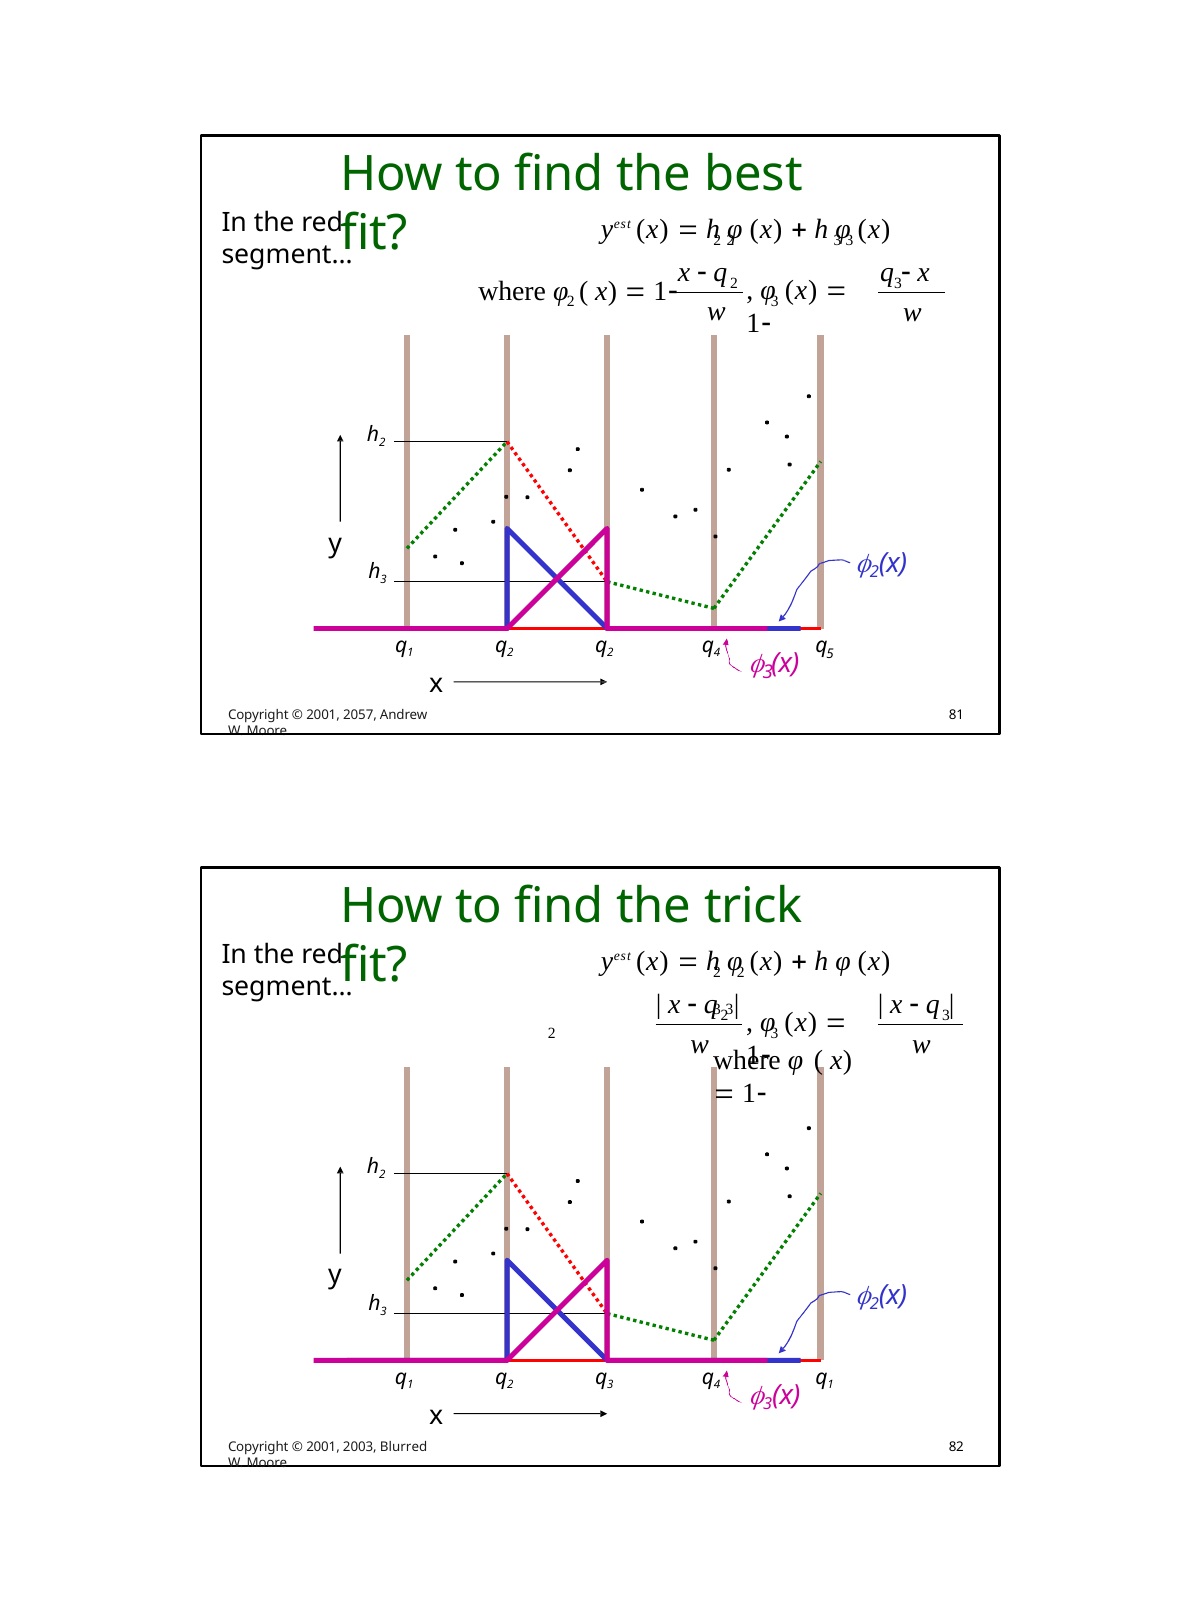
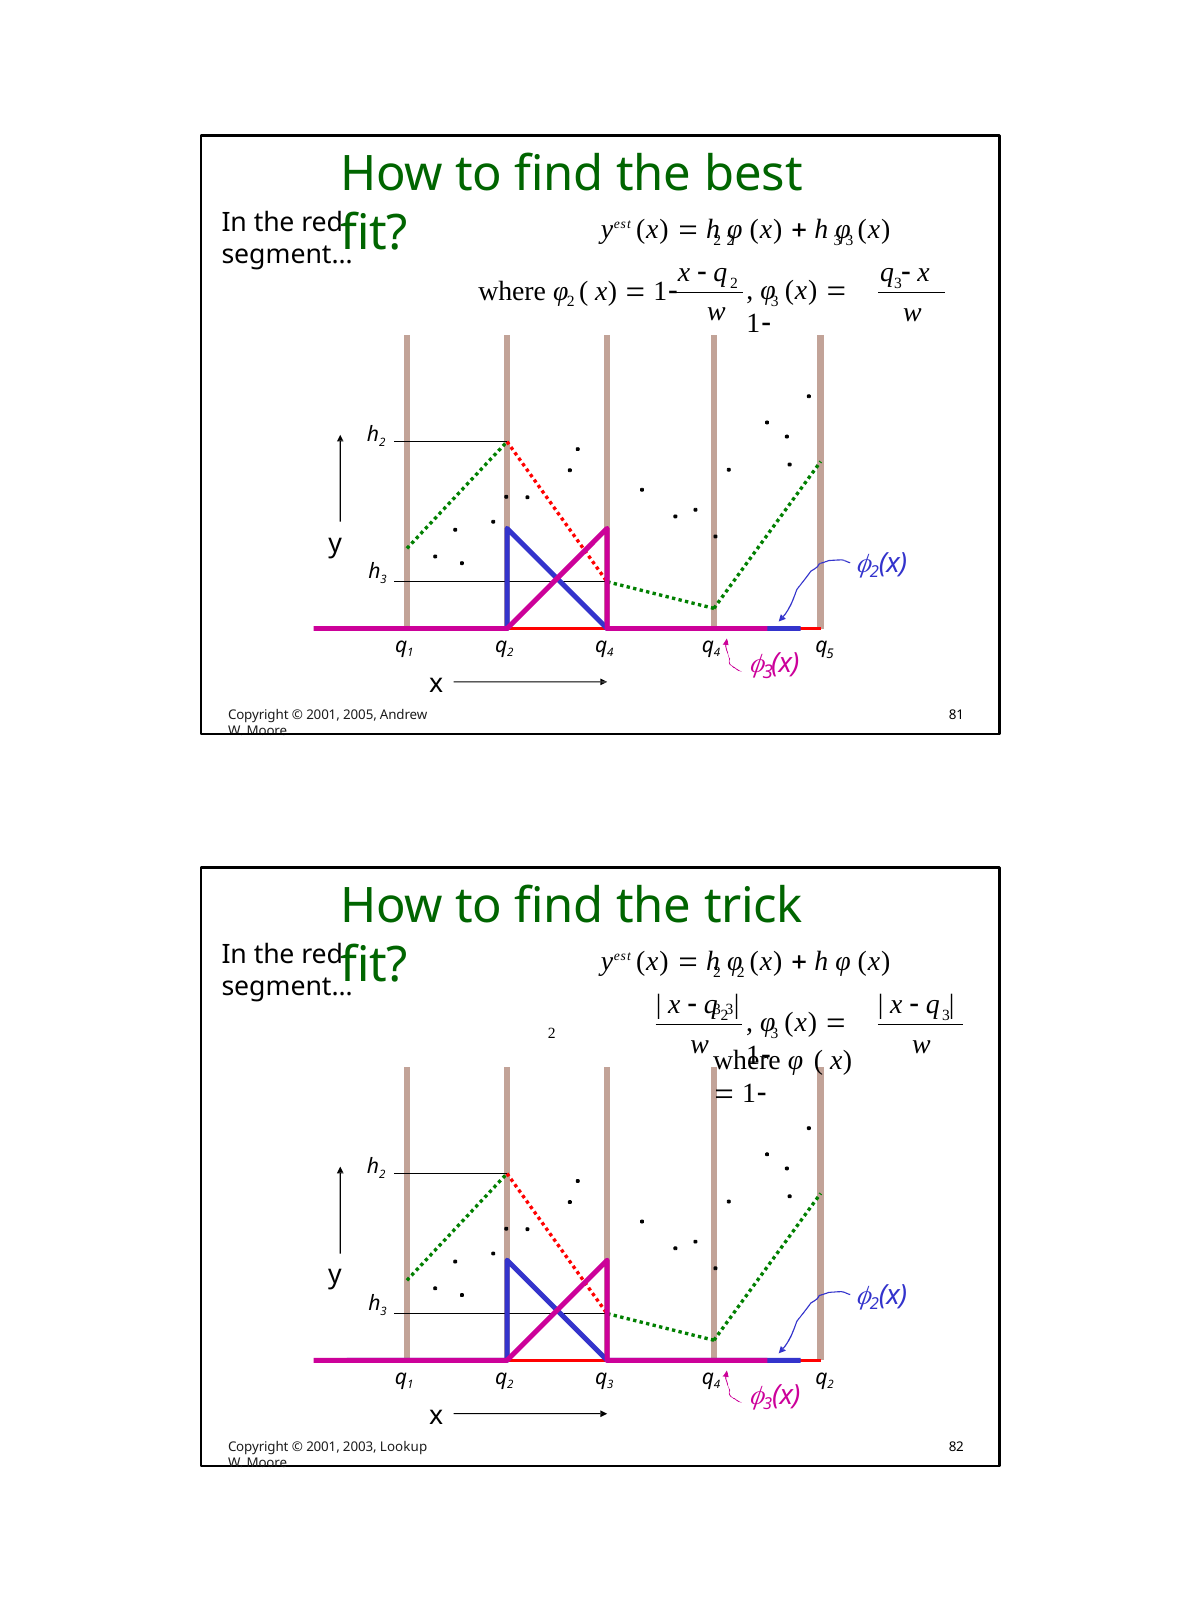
2: 2 -> 4 (610, 653)
2057: 2057 -> 2005 (360, 715)
1: 1 -> 2 (831, 1384)
Blurred: Blurred -> Lookup (404, 1447)
